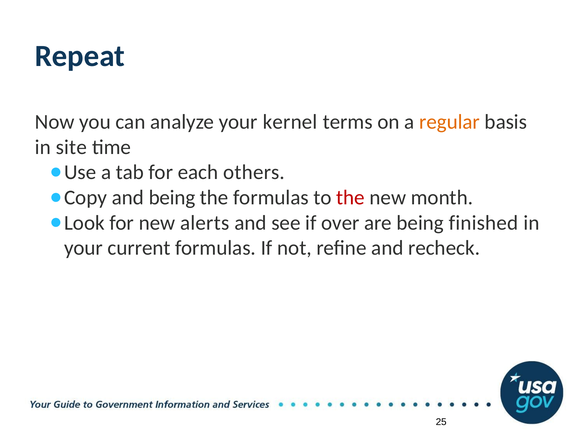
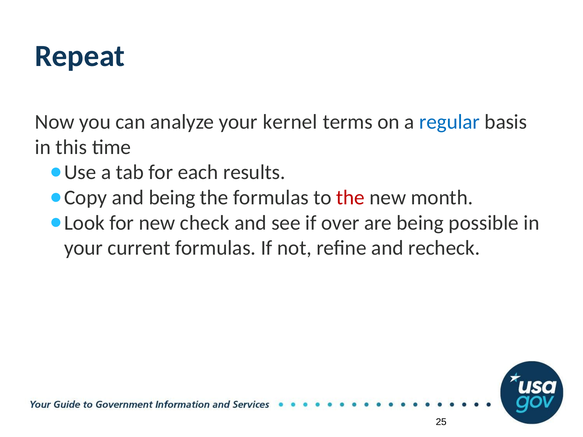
regular colour: orange -> blue (449, 122)
site: site -> this (71, 147)
others: others -> results (254, 172)
alerts: alerts -> check (205, 223)
finished: finished -> possible (484, 223)
